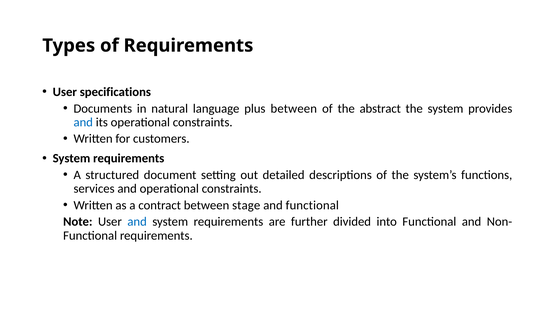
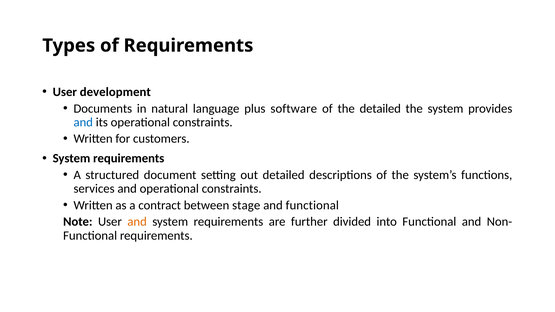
specifications: specifications -> development (115, 92)
plus between: between -> software (294, 109)
the abstract: abstract -> detailed (380, 109)
and colour: blue -> orange (137, 222)
